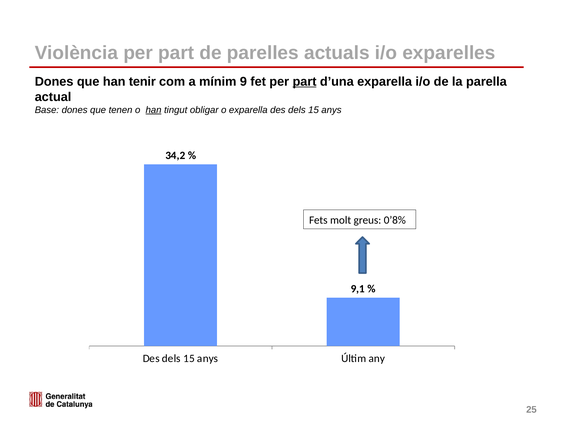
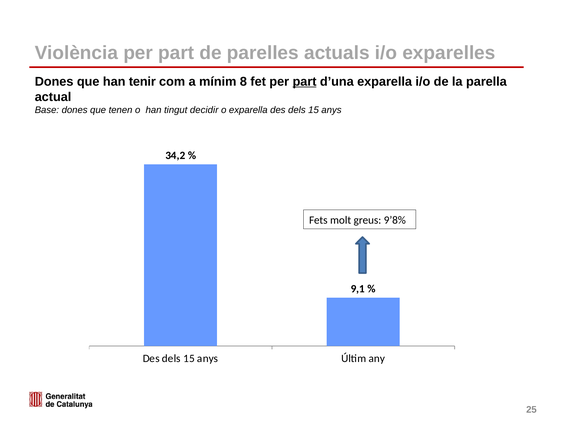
9: 9 -> 8 (243, 82)
han underline: present -> none (154, 110)
obligar: obligar -> decidir (204, 110)
0’8%: 0’8% -> 9’8% (395, 220)
